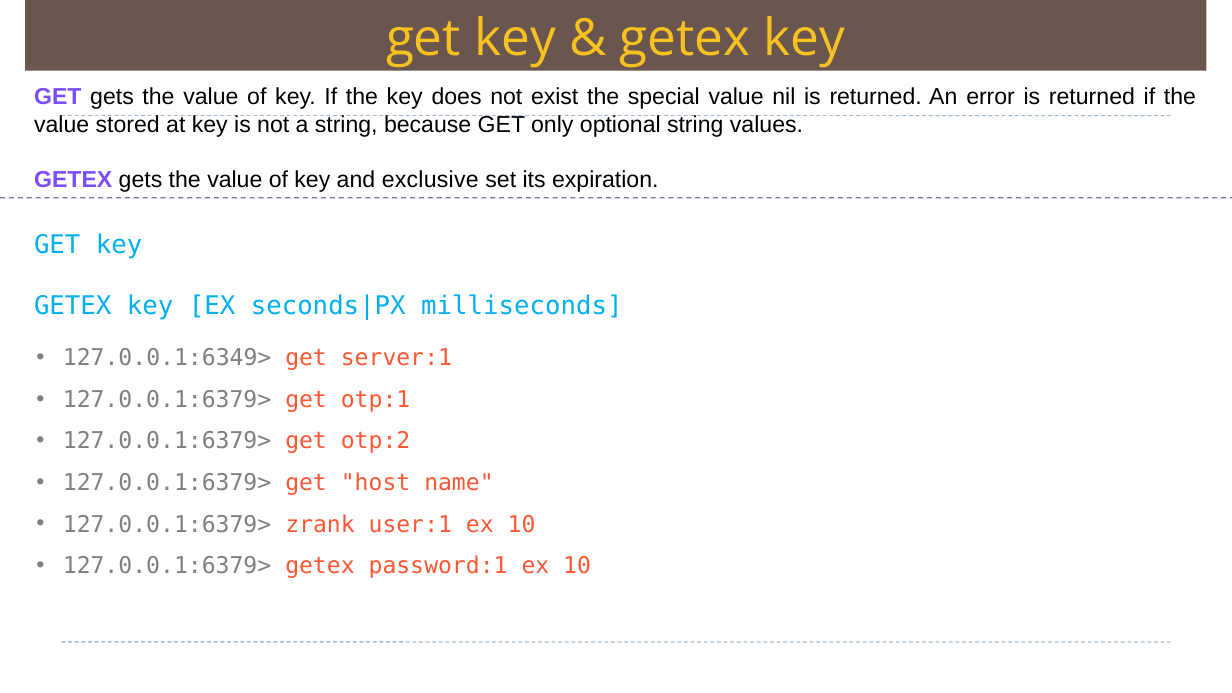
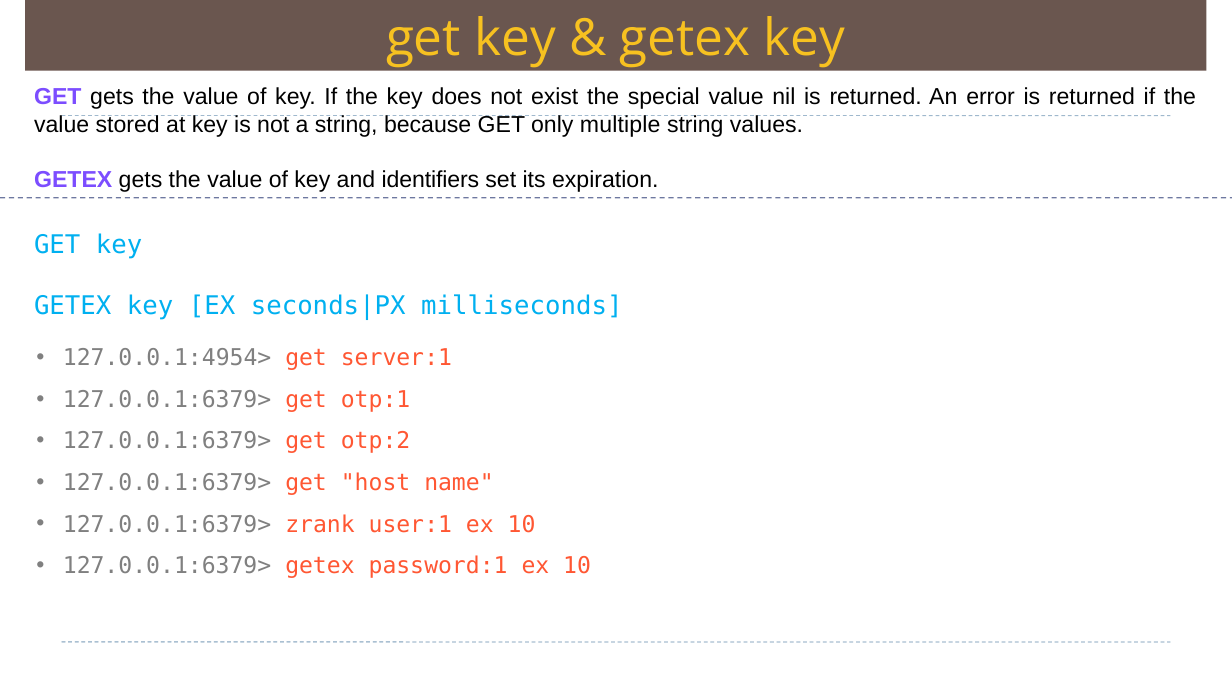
optional: optional -> multiple (620, 125)
exclusive: exclusive -> identifiers (430, 180)
127.0.0.1:6349>: 127.0.0.1:6349> -> 127.0.0.1:4954> (167, 358)
